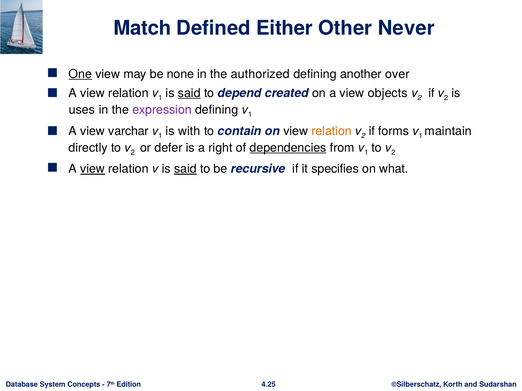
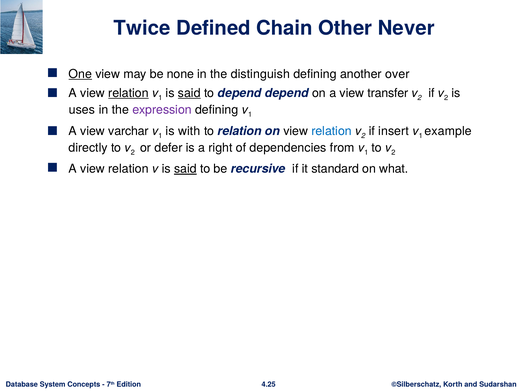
Match: Match -> Twice (142, 28)
Either: Either -> Chain (284, 28)
authorized: authorized -> distinguish (260, 74)
relation underline: none -> present (128, 93)
depend created: created -> depend (287, 93)
objects: objects -> transfer (388, 93)
to contain: contain -> relation (240, 131)
relation colour: orange -> blue (332, 131)
forms: forms -> insert (394, 131)
maintain: maintain -> example (448, 131)
dependencies underline: present -> none (288, 148)
view underline: present -> none (93, 169)
specifies: specifies -> standard (335, 169)
